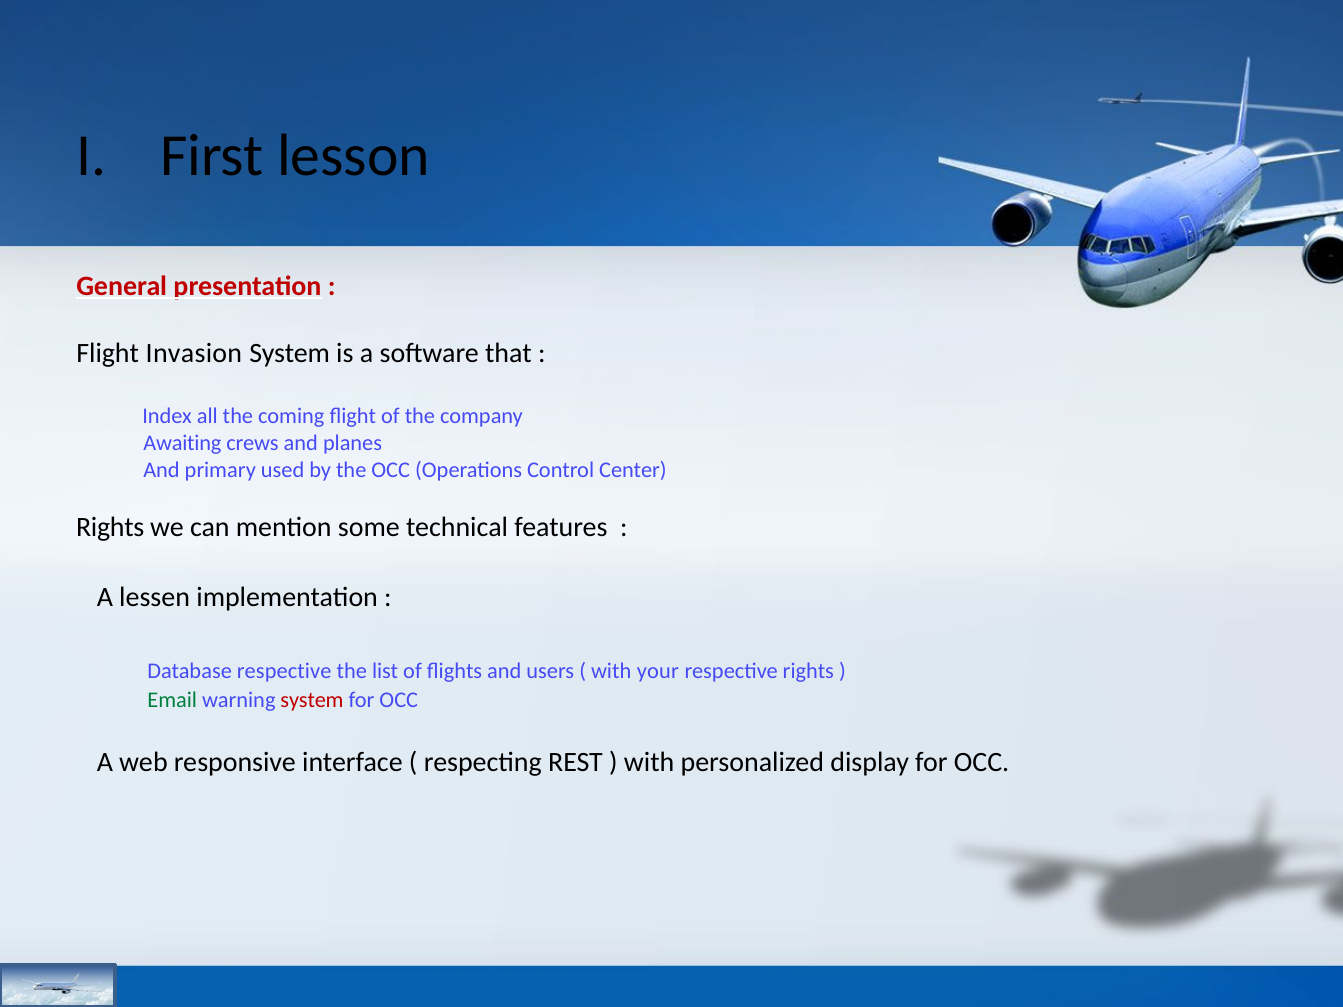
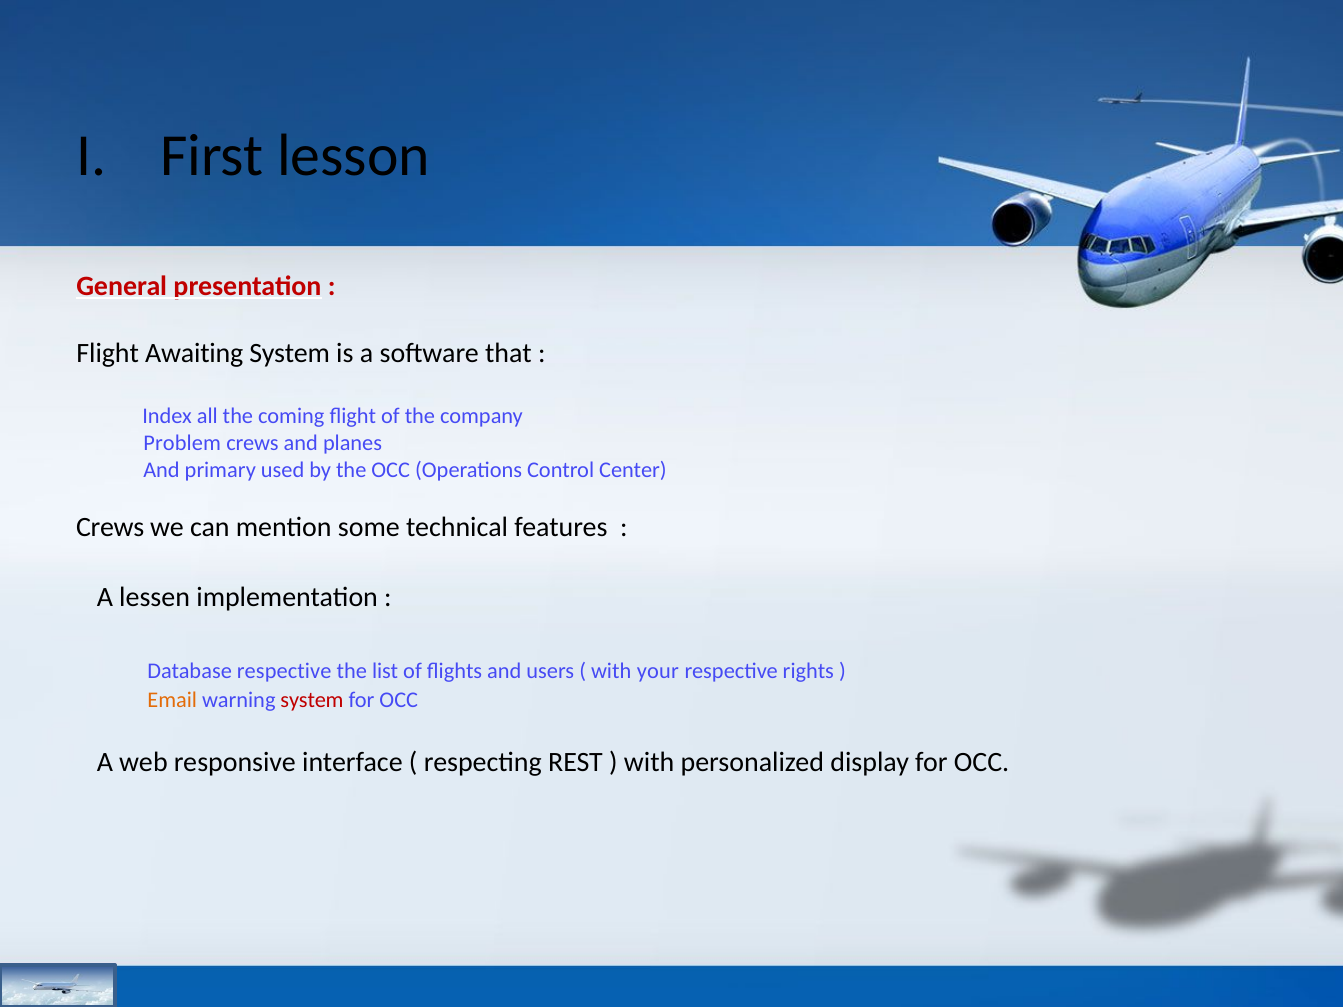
Invasion: Invasion -> Awaiting (194, 353)
Awaiting: Awaiting -> Problem (182, 443)
Rights: Rights -> Crews (110, 528)
Email colour: green -> orange (172, 701)
